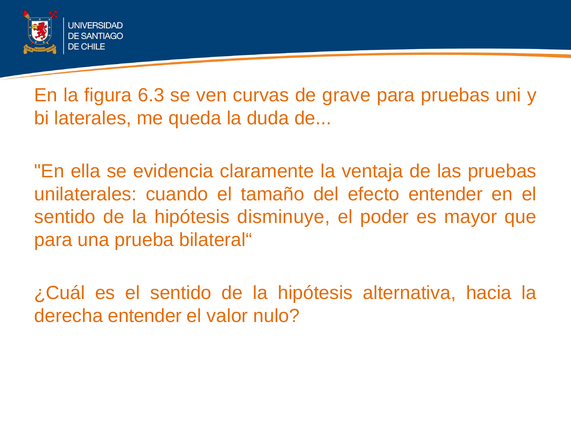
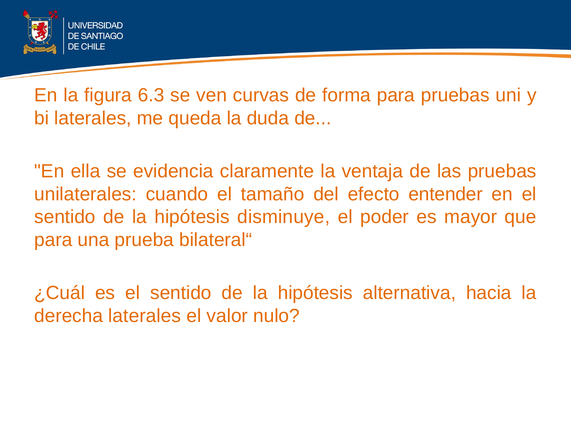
grave: grave -> forma (347, 95)
derecha entender: entender -> laterales (145, 316)
